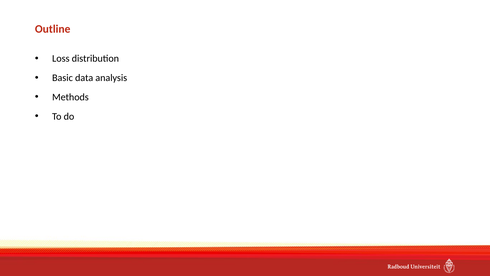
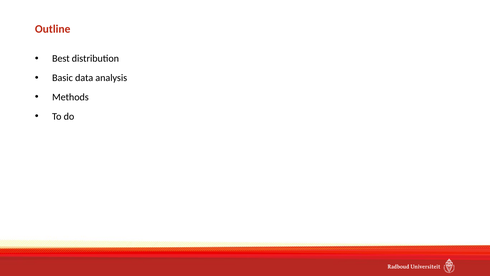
Loss: Loss -> Best (61, 59)
